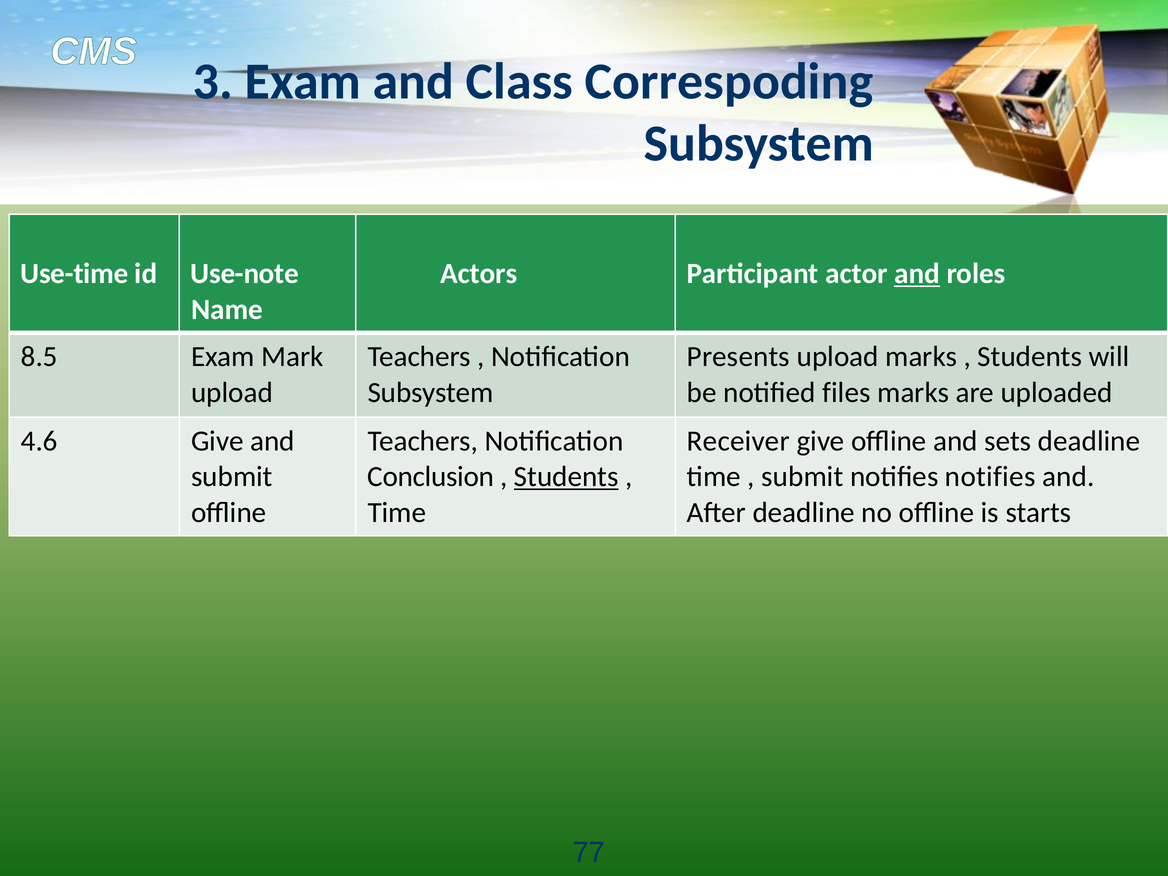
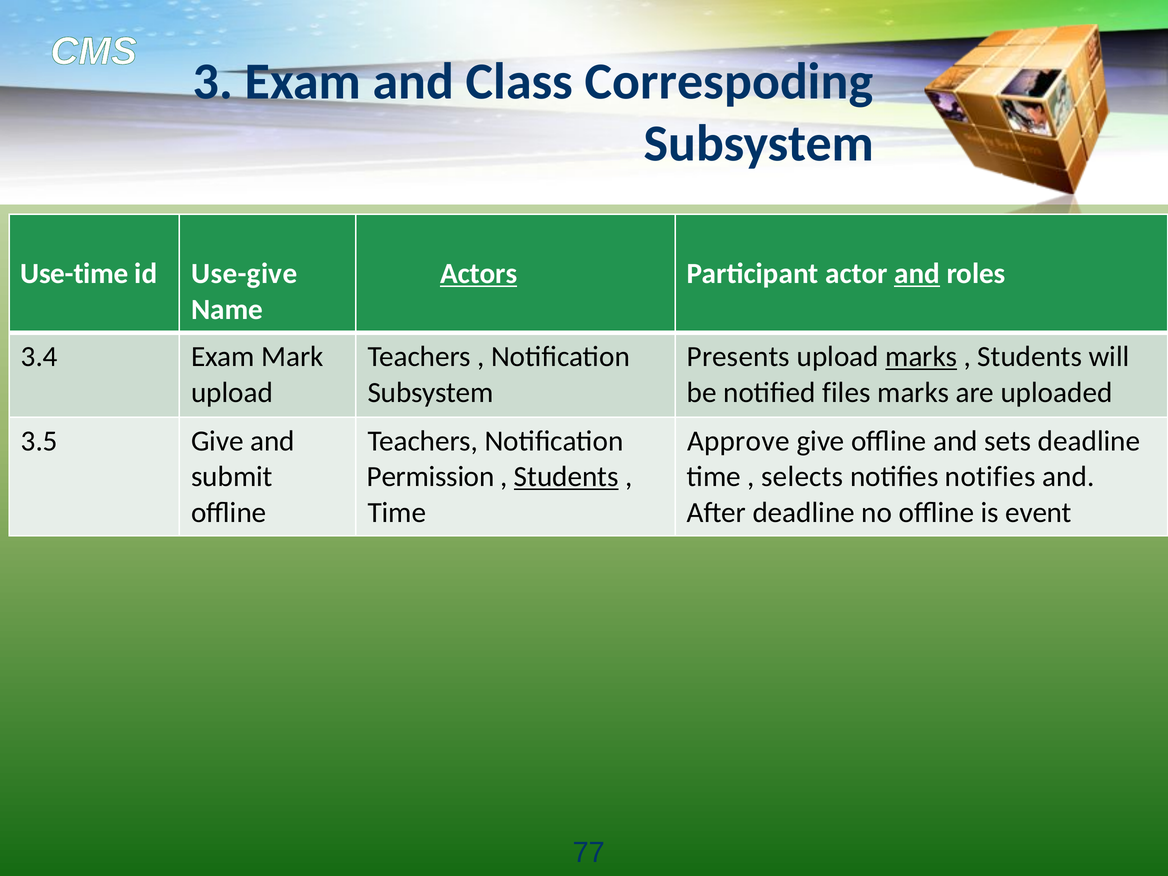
Use-note: Use-note -> Use-give (244, 274)
Actors underline: none -> present (479, 274)
8.5: 8.5 -> 3.4 (39, 357)
marks underline: none -> present (921, 357)
4.6: 4.6 -> 3.5 (39, 441)
Receiver: Receiver -> Approve (738, 441)
Conclusion: Conclusion -> Permission (431, 477)
submit: submit -> selects (802, 477)
starts: starts -> event (1038, 512)
